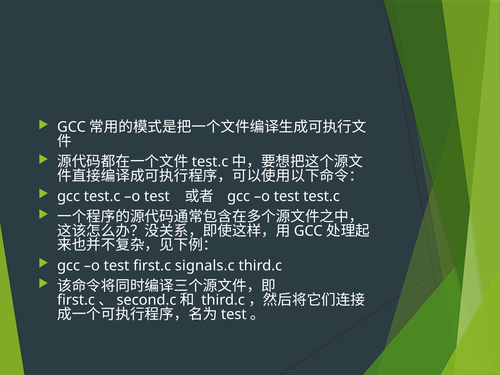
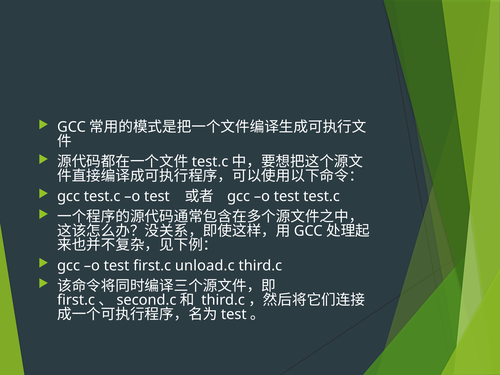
signals.c: signals.c -> unload.c (205, 266)
